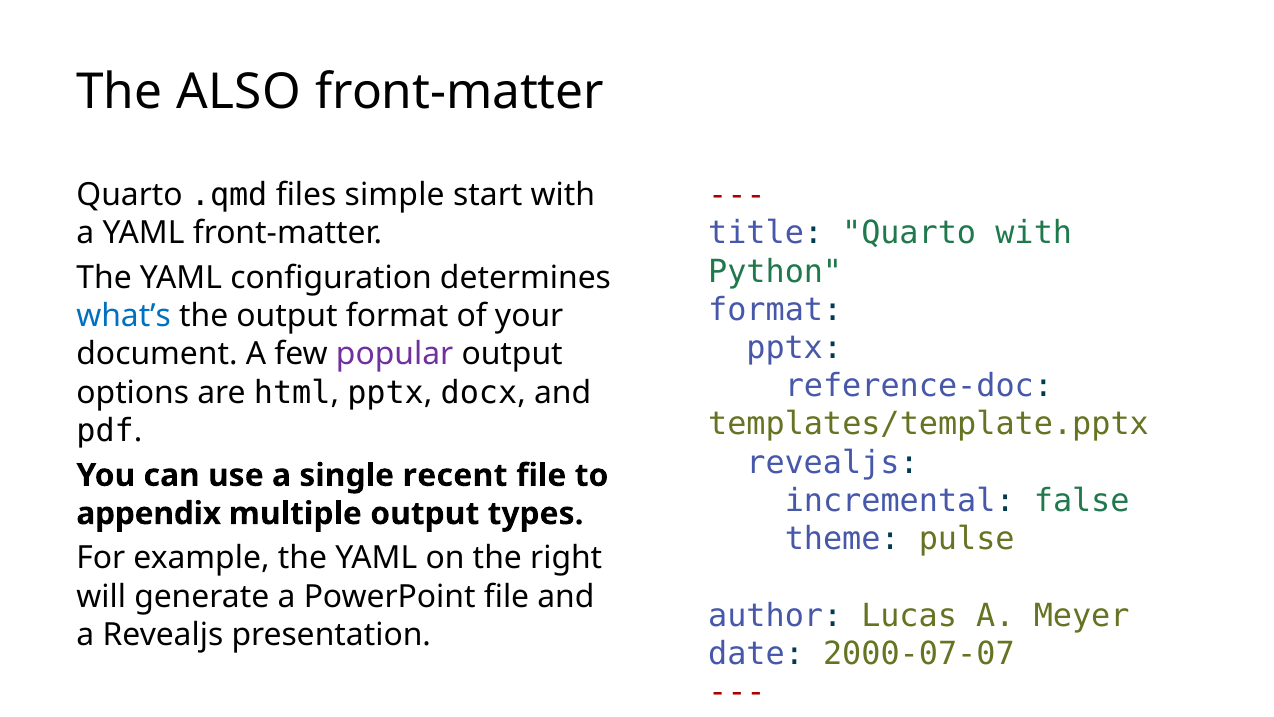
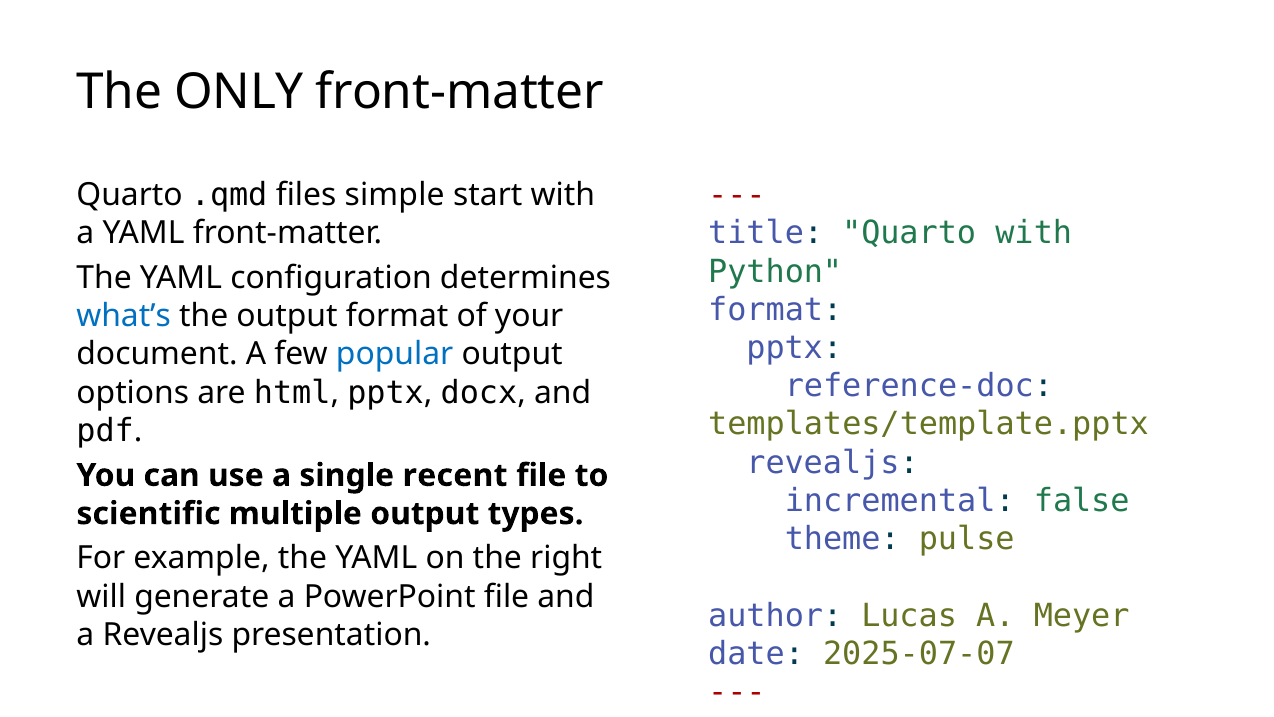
ALSO: ALSO -> ONLY (239, 92)
popular colour: purple -> blue (395, 354)
appendix: appendix -> scientific (149, 513)
2000-07-07: 2000-07-07 -> 2025-07-07 (919, 654)
